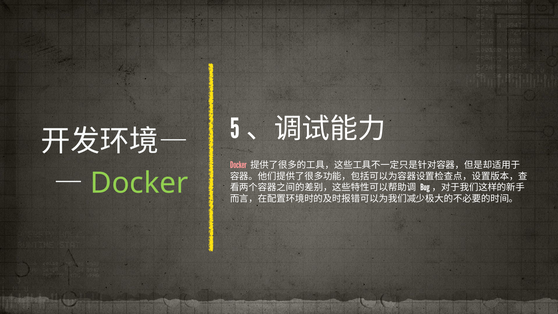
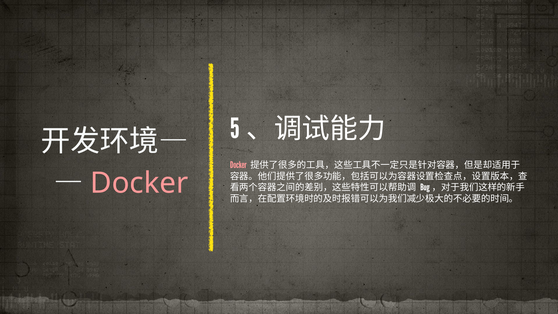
Docker colour: light green -> pink (139, 183)
